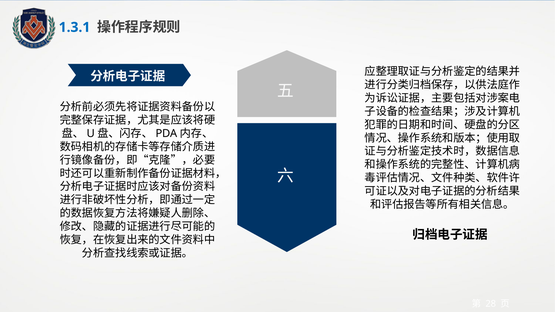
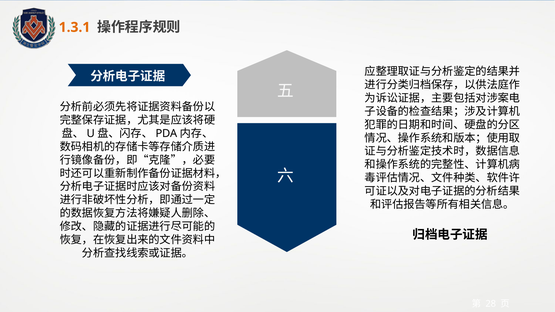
1.3.1 colour: blue -> orange (74, 27)
